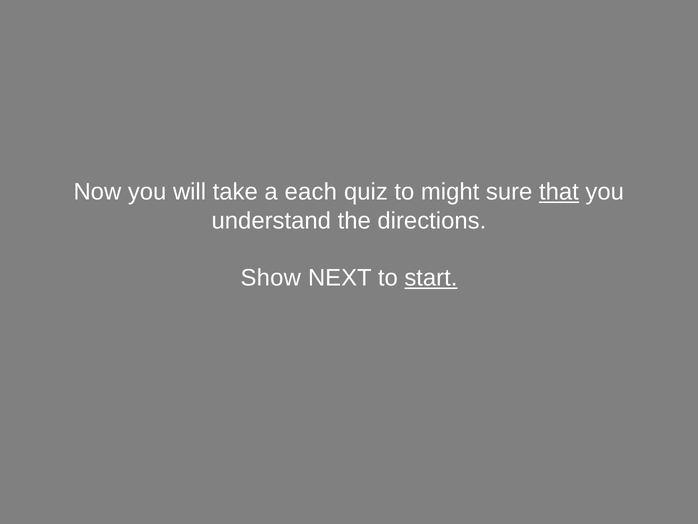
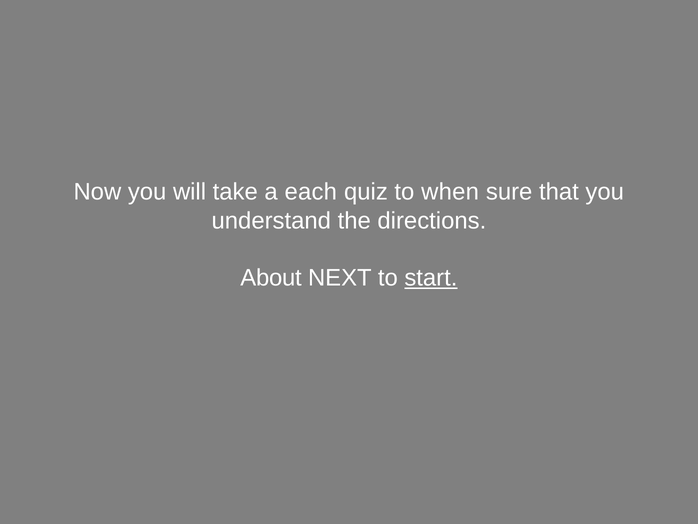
might: might -> when (450, 192)
that underline: present -> none (559, 192)
Show: Show -> About (271, 278)
